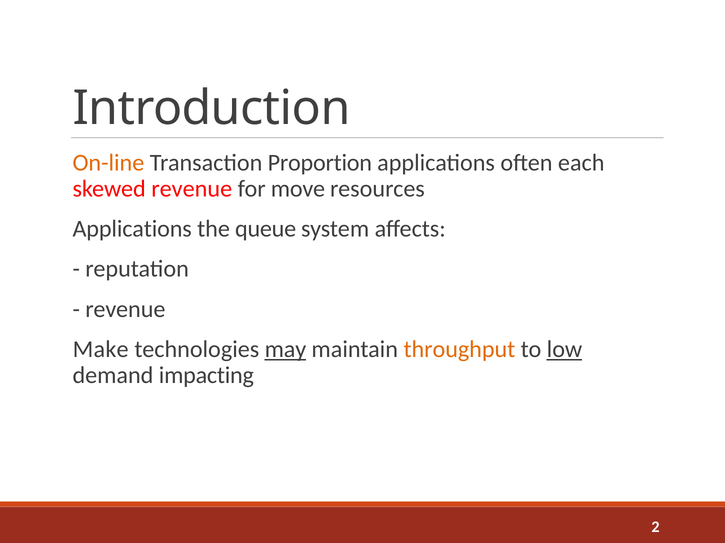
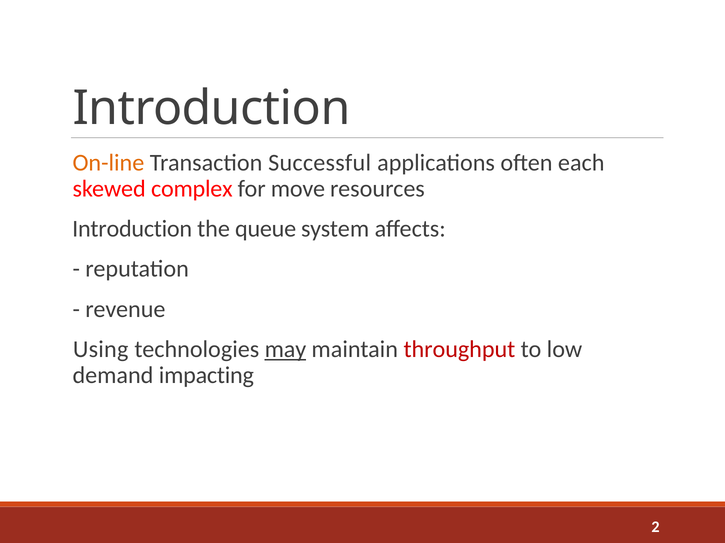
Proportion: Proportion -> Successful (320, 163)
skewed revenue: revenue -> complex (192, 189)
Applications: Applications -> Introduction (132, 229)
Make: Make -> Using (101, 350)
throughput colour: orange -> red (459, 350)
low underline: present -> none (564, 350)
